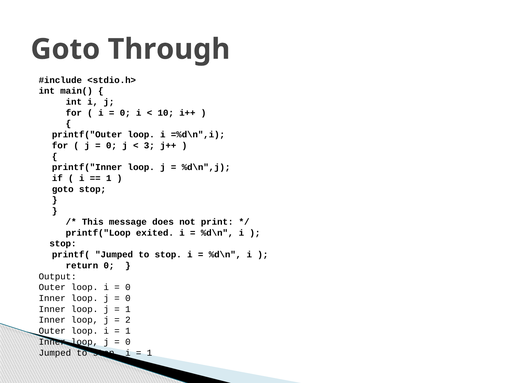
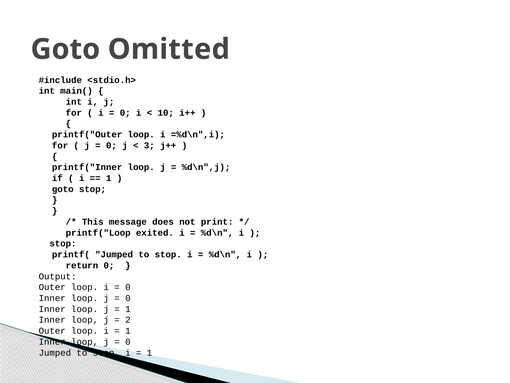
Through: Through -> Omitted (169, 49)
